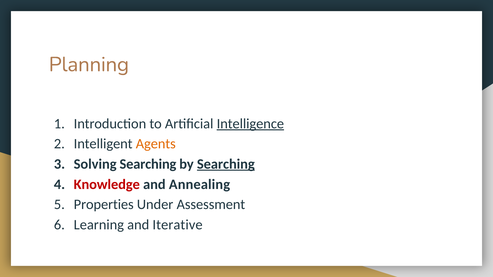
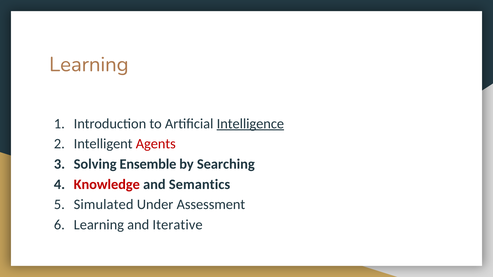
Planning: Planning -> Learning (89, 65)
Agents colour: orange -> red (156, 144)
Solving Searching: Searching -> Ensemble (148, 164)
Searching underline: present -> none (226, 164)
Annealing: Annealing -> Semantics (200, 184)
Properties: Properties -> Simulated (104, 205)
